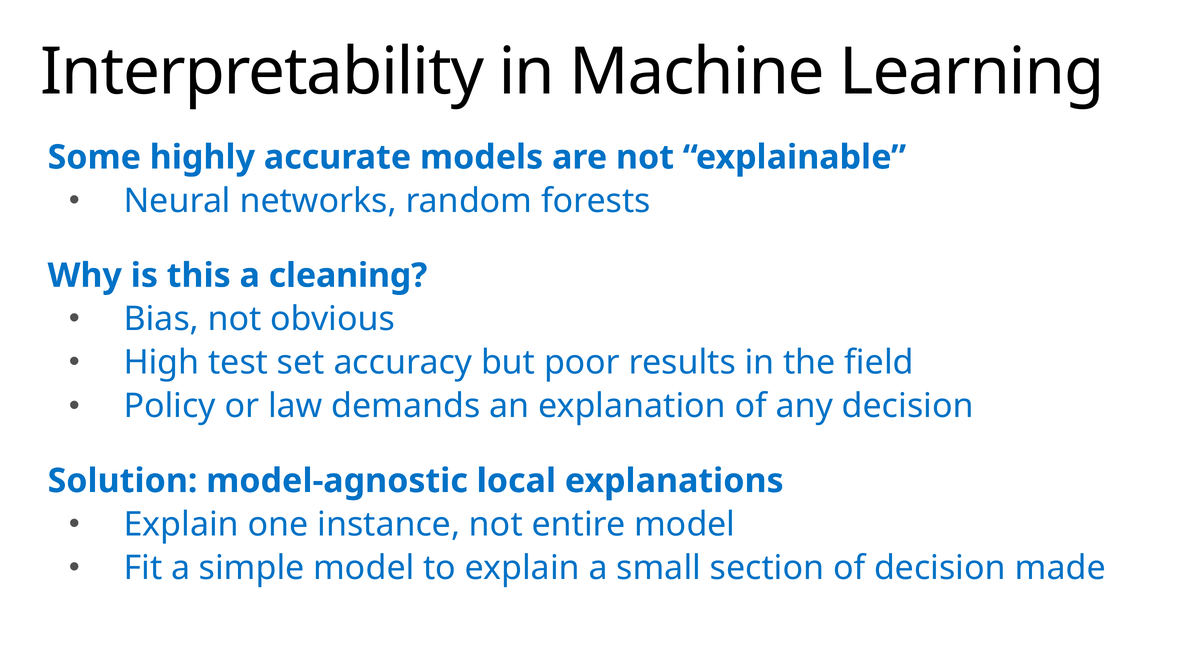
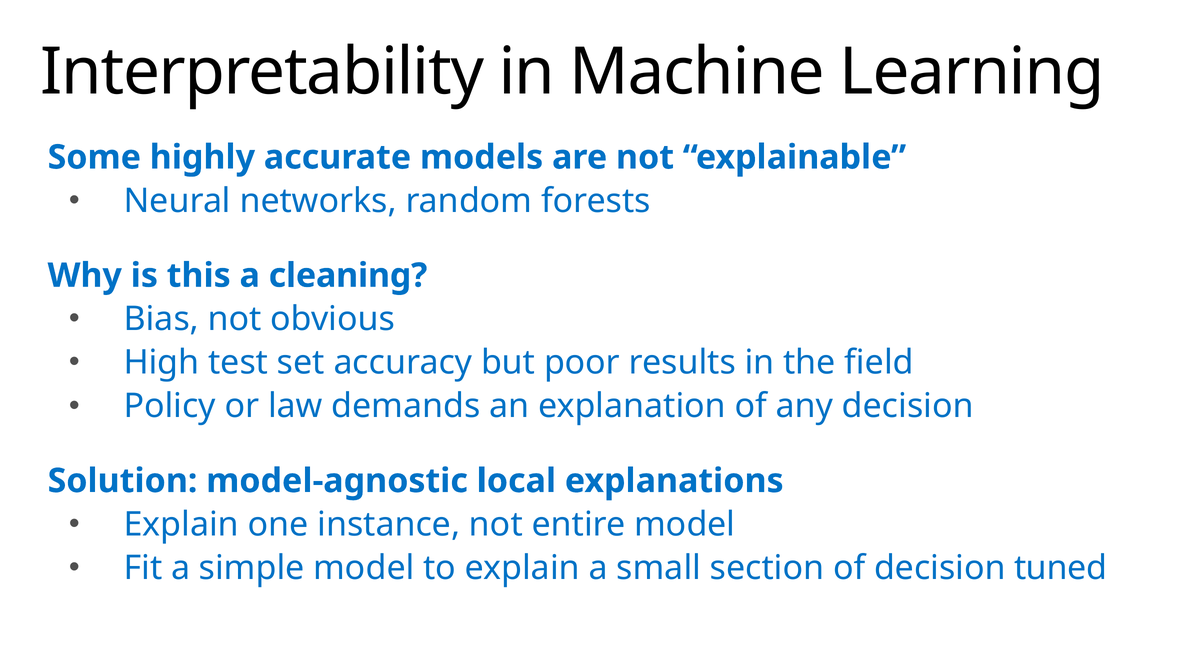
made: made -> tuned (1061, 568)
